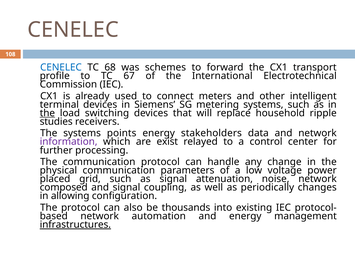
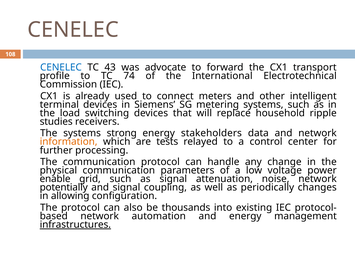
68: 68 -> 43 (110, 67)
schemes: schemes -> advocate (166, 67)
67: 67 -> 74 (129, 76)
the underline: present -> none (47, 113)
points: points -> strong (122, 133)
information colour: purple -> orange (69, 142)
exist: exist -> tests (167, 142)
placed: placed -> enable (55, 179)
composed: composed -> potentially (64, 188)
